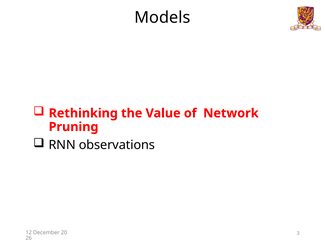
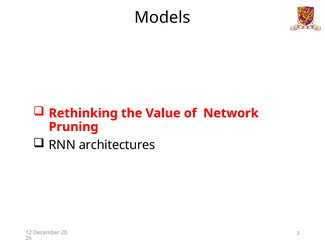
observations: observations -> architectures (117, 145)
